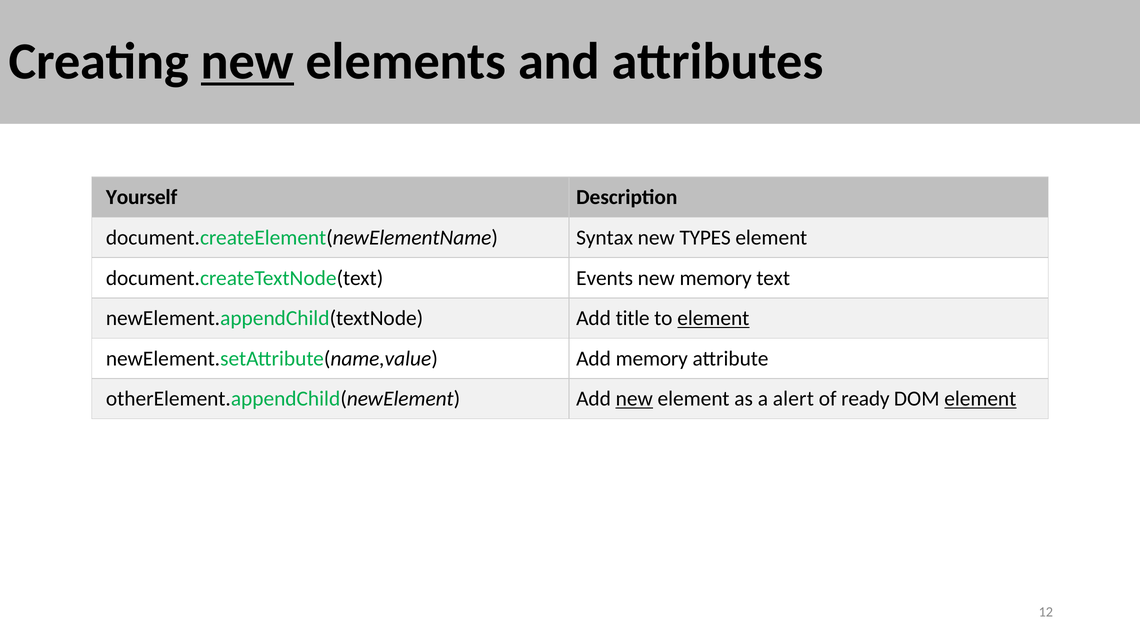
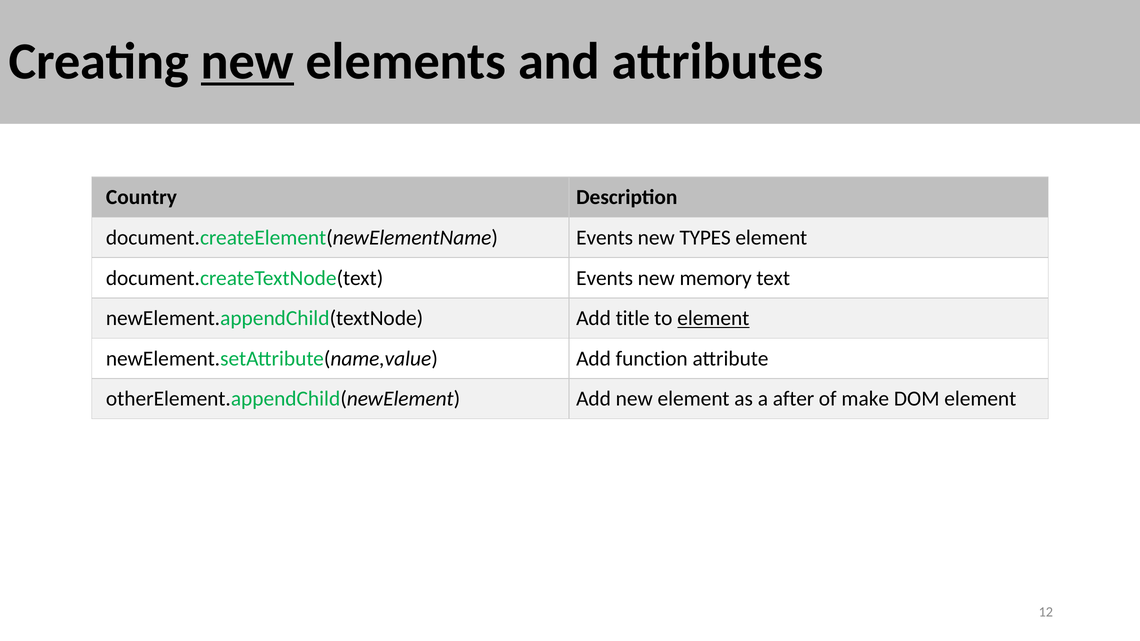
Yourself: Yourself -> Country (141, 197)
document.createElement(newElementName Syntax: Syntax -> Events (605, 238)
Add memory: memory -> function (652, 359)
new underline: present -> none (634, 399)
alert: alert -> after (794, 399)
ready: ready -> make (865, 399)
element underline: present -> none (980, 399)
